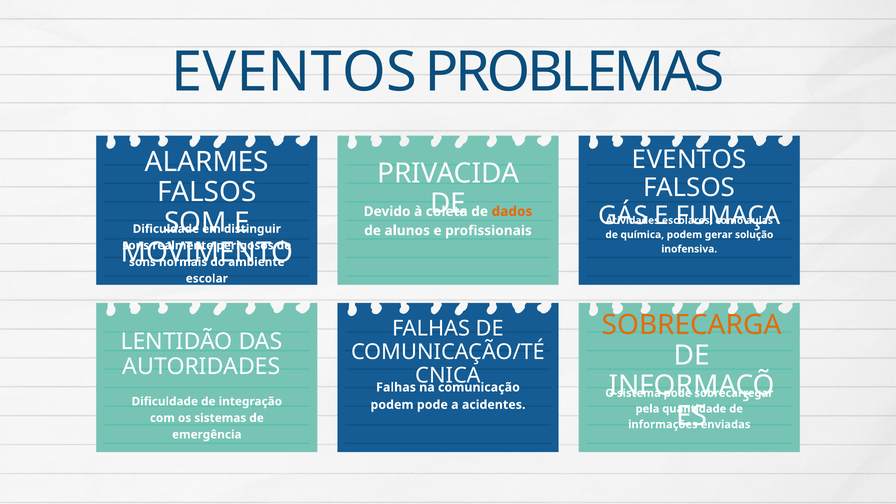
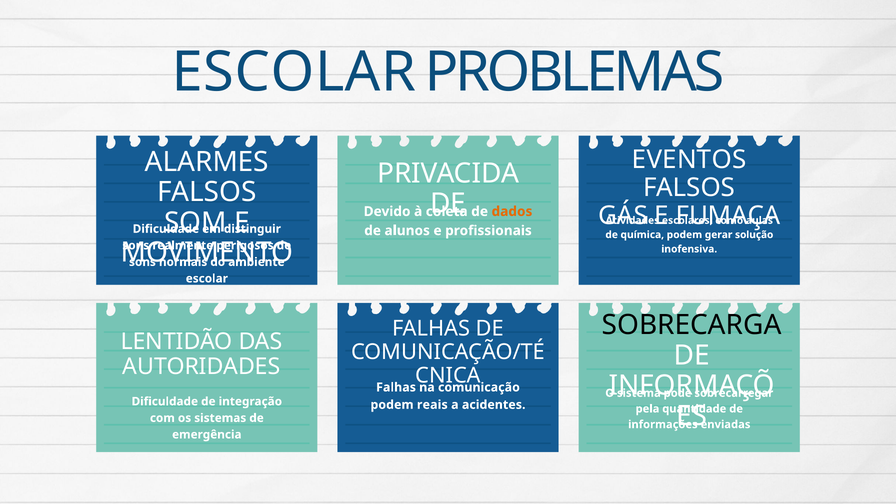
EVENTOS: EVENTOS -> ESCOLAR (294, 72)
SOBRECARGA colour: orange -> black (692, 325)
podem pode: pode -> reais (432, 405)
